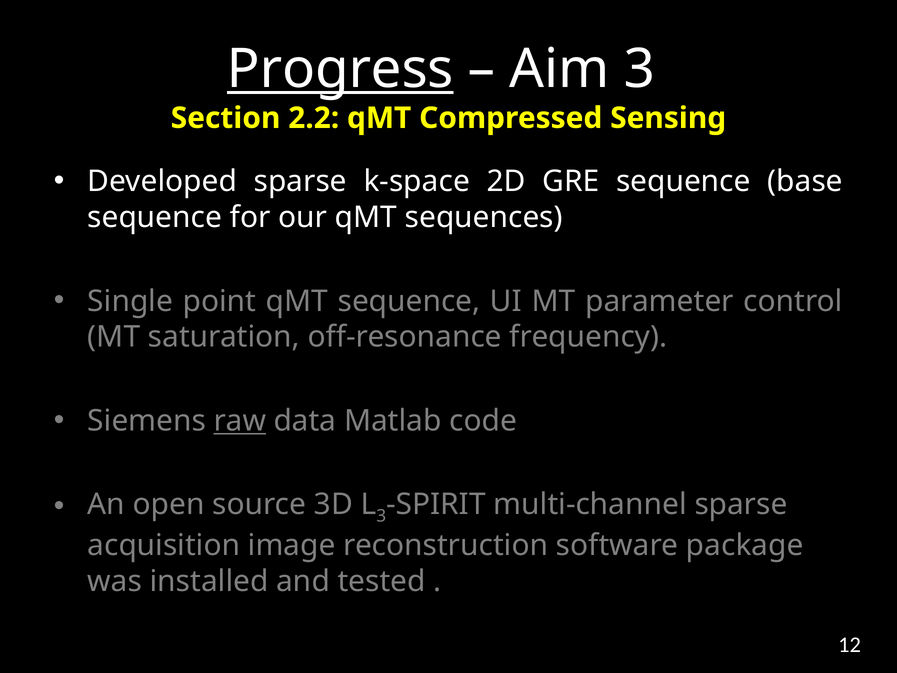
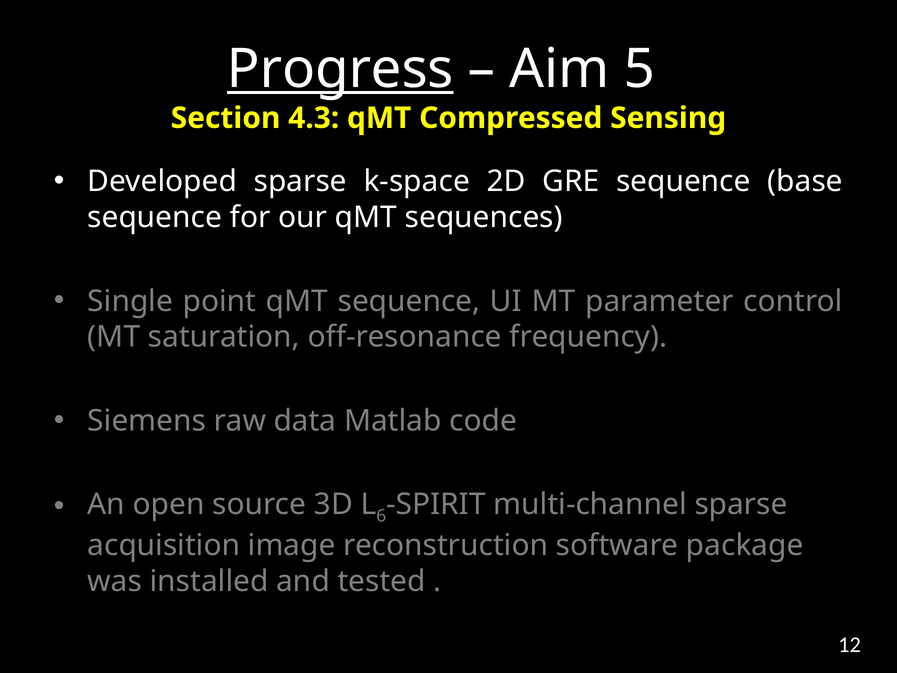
Aim 3: 3 -> 5 (640, 69)
2.2: 2.2 -> 4.3 (314, 118)
raw underline: present -> none (240, 421)
3: 3 -> 6 (381, 516)
